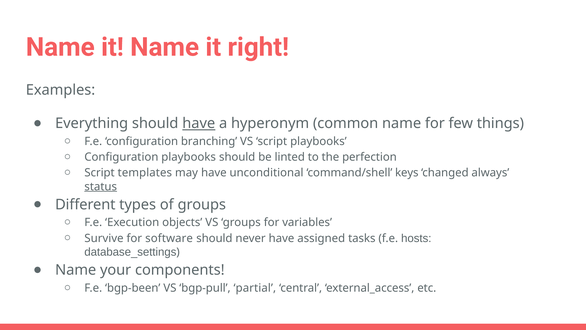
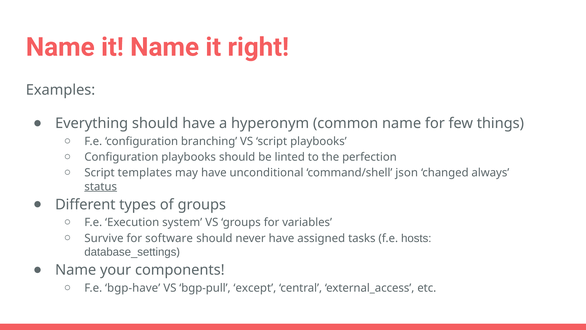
have underline: present -> none (199, 123)
keys: keys -> json (407, 173)
objects: objects -> system (182, 222)
bgp-been: bgp-been -> bgp-have (133, 288)
partial: partial -> except (255, 288)
